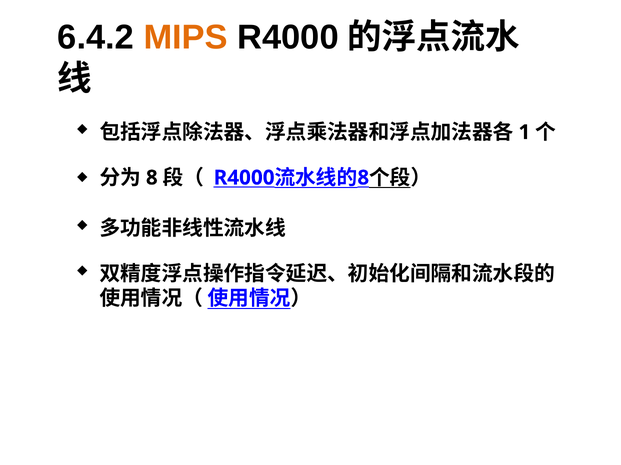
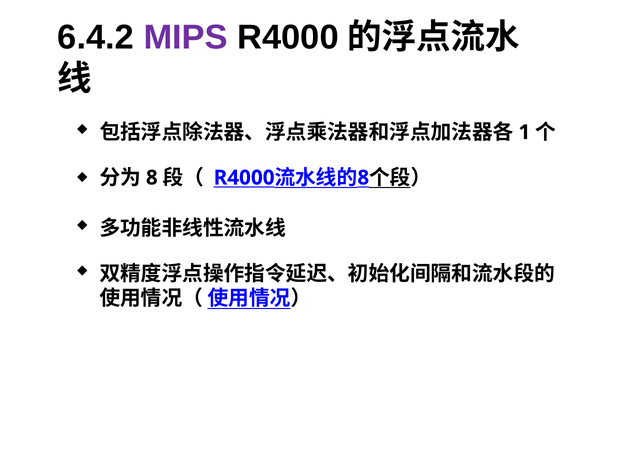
MIPS colour: orange -> purple (186, 37)
